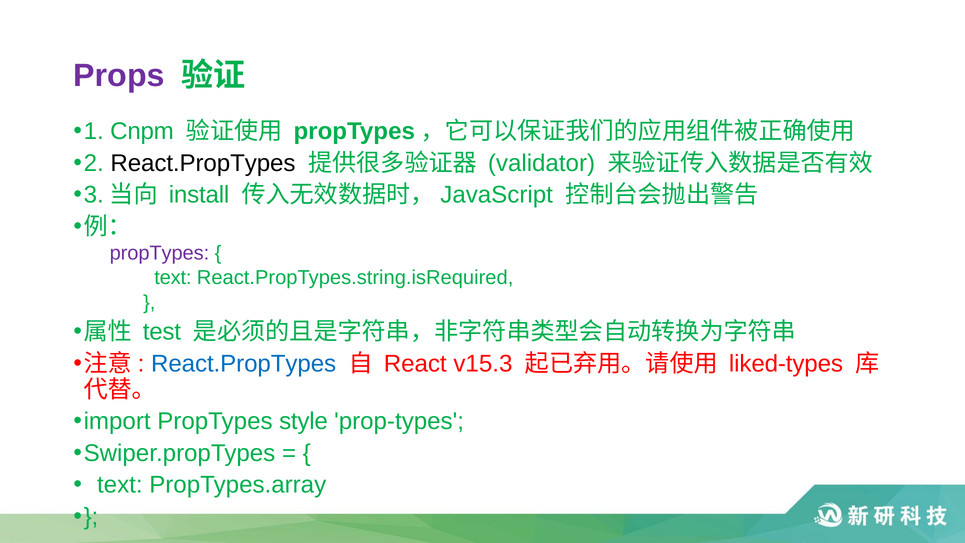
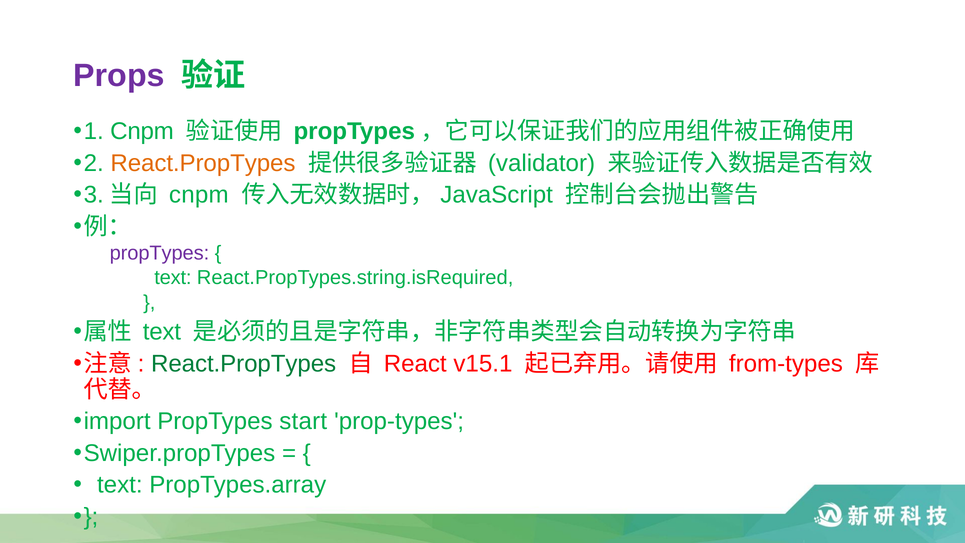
React.PropTypes colour: black -> orange (203, 163)
install: install -> cnpm (199, 195)
test: test -> text (162, 332)
React.PropTypes colour: blue -> green (244, 364)
v15.3: v15.3 -> v15.1 (483, 364)
liked-types: liked-types -> from-types (786, 364)
style: style -> start (303, 421)
